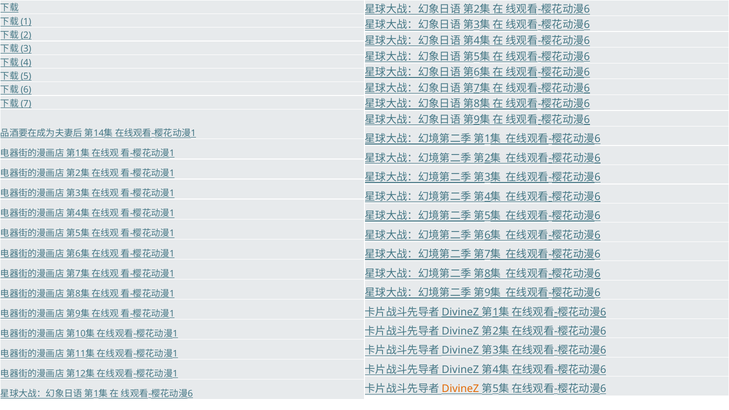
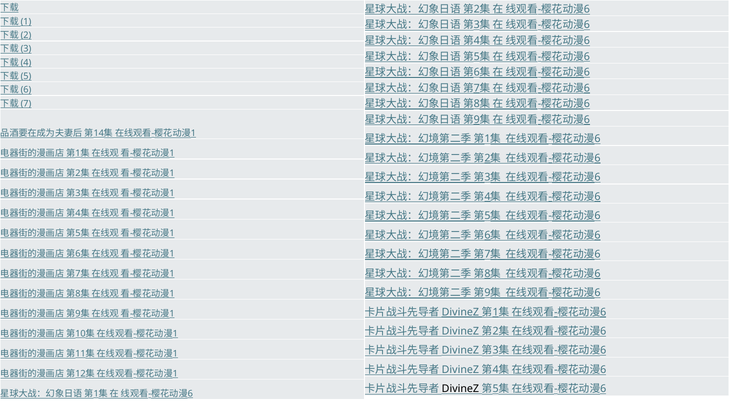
DivineZ colour: orange -> black (460, 389)
